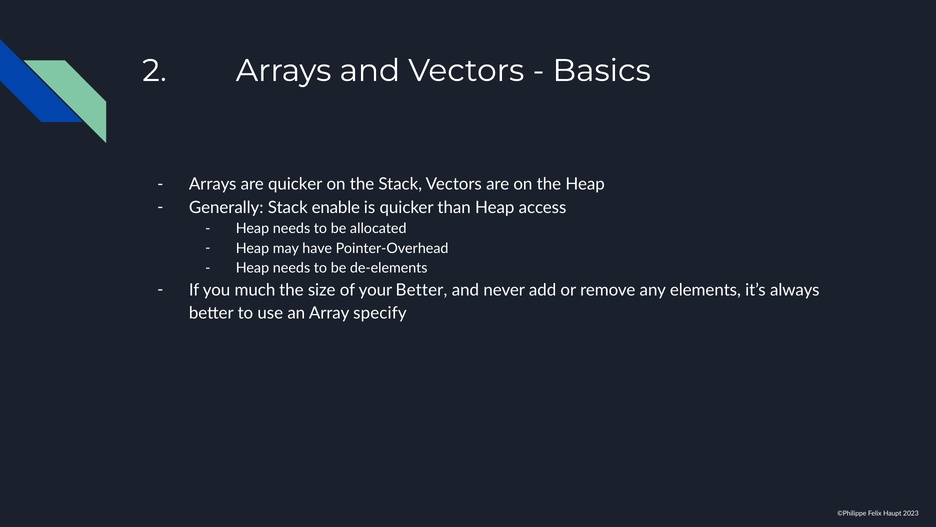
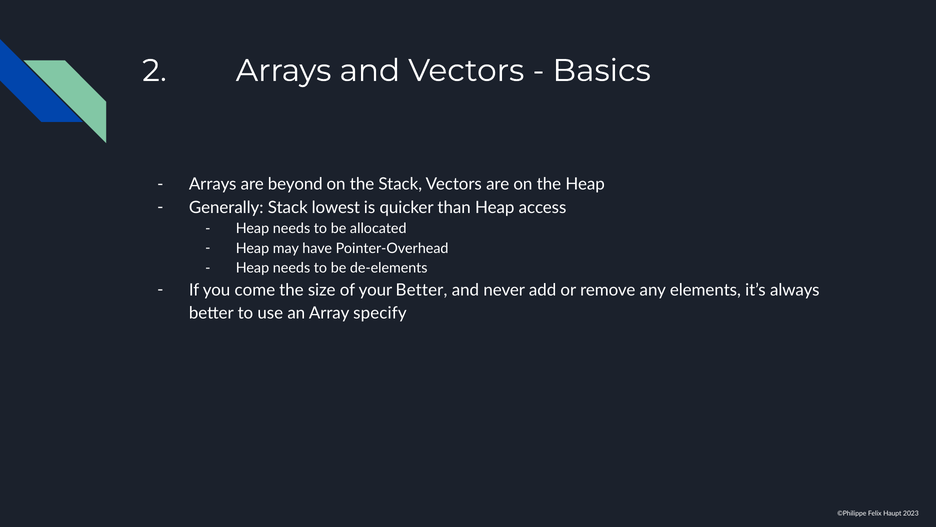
are quicker: quicker -> beyond (295, 184)
enable: enable -> lowest (336, 207)
much: much -> come (255, 290)
